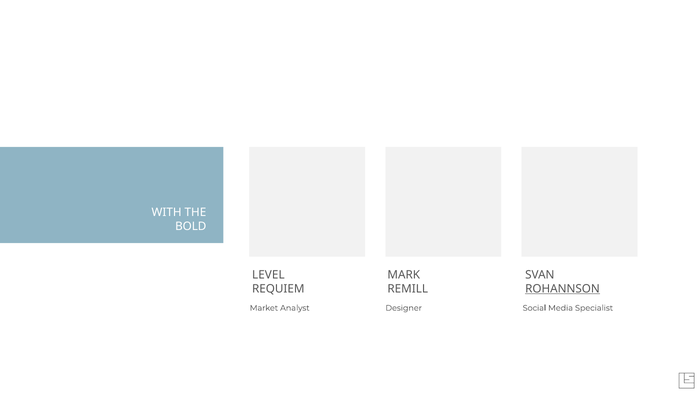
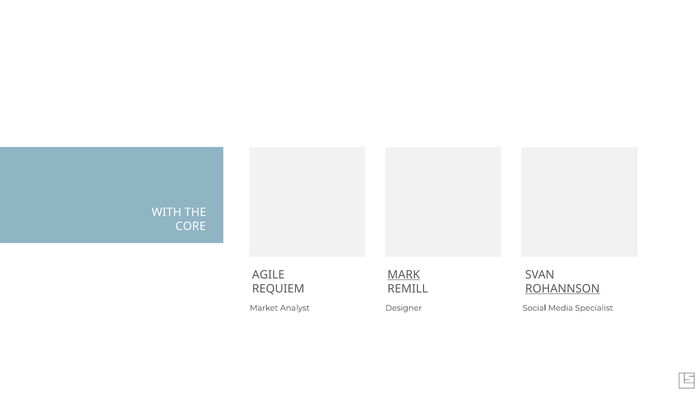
BOLD: BOLD -> CORE (191, 226)
LEVEL: LEVEL -> AGILE (268, 275)
MARK underline: none -> present (404, 275)
